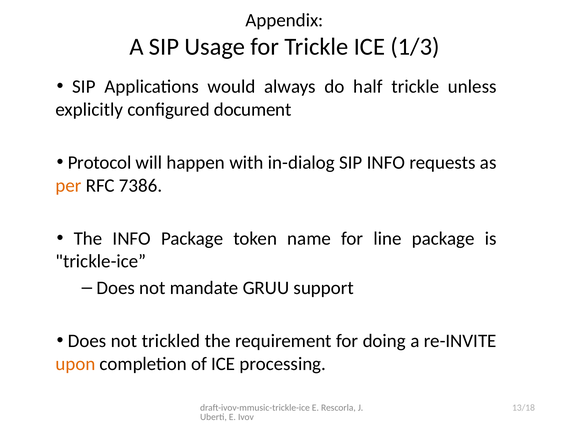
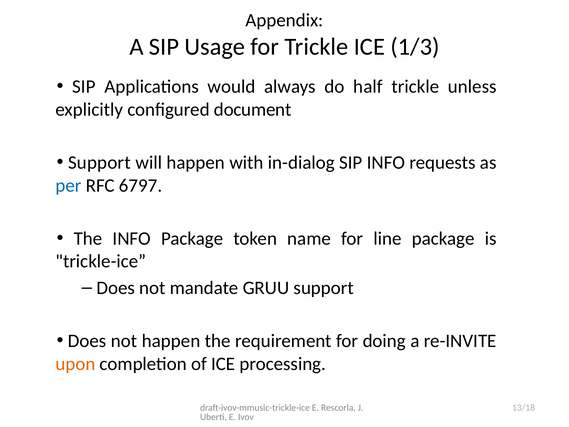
Protocol: Protocol -> Support (99, 163)
per colour: orange -> blue (68, 185)
7386: 7386 -> 6797 (141, 185)
not trickled: trickled -> happen (171, 341)
